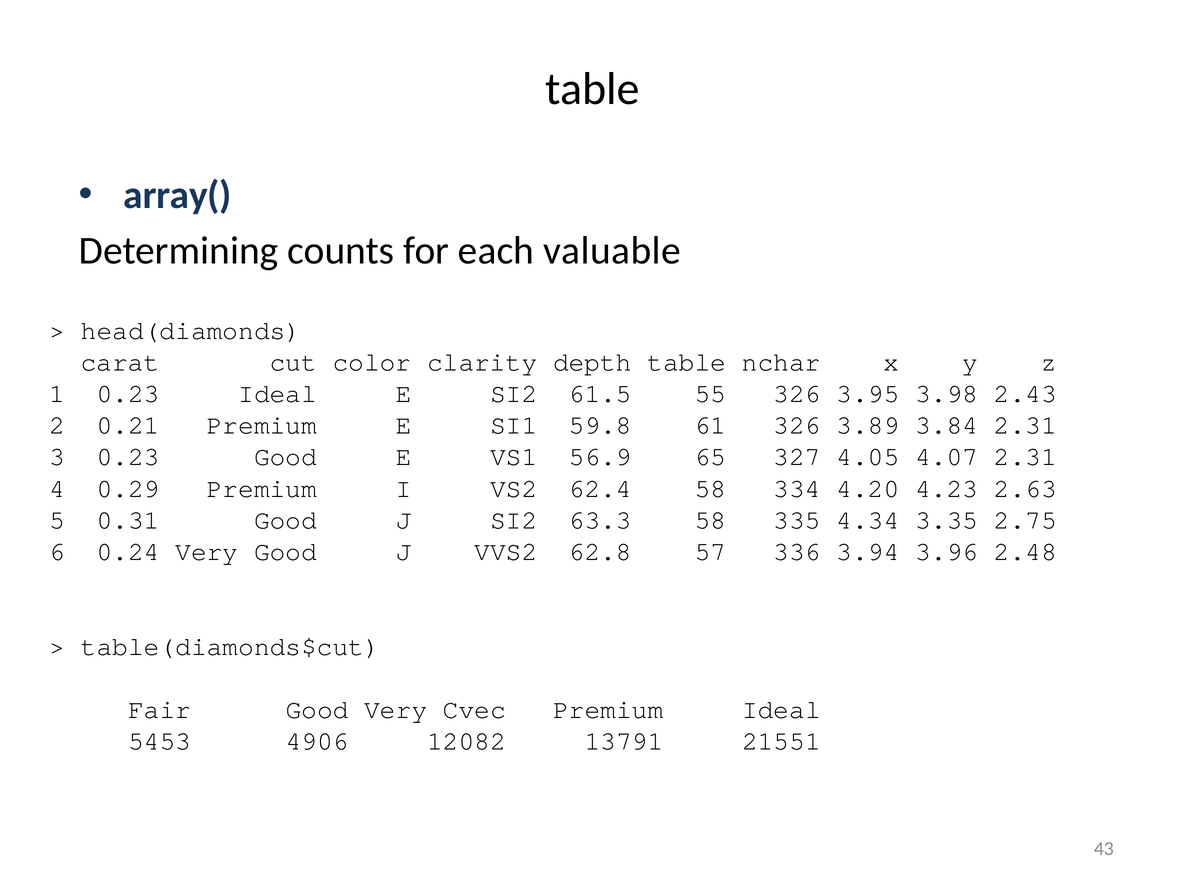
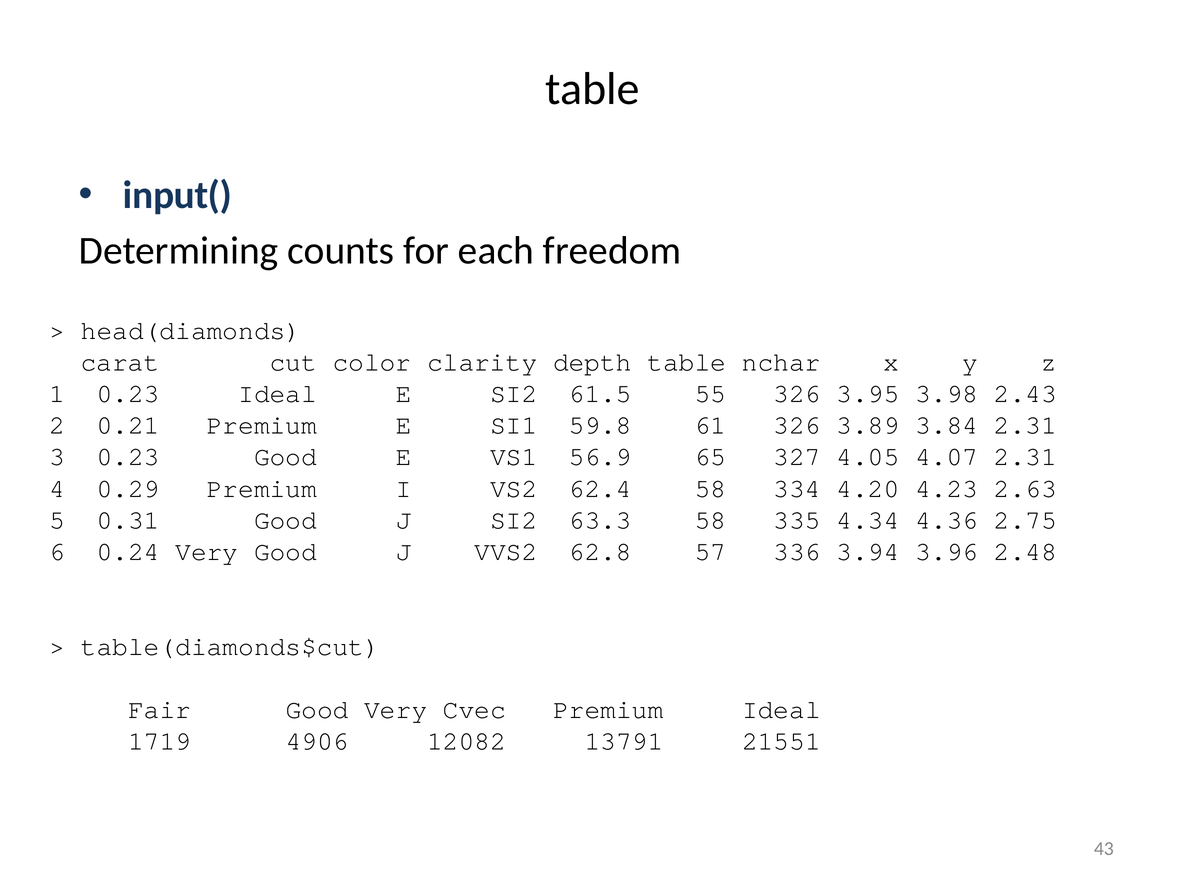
array(: array( -> input( (178, 195)
valuable: valuable -> freedom (612, 250)
3.35: 3.35 -> 4.36 (947, 520)
5453: 5453 -> 1719 (160, 741)
